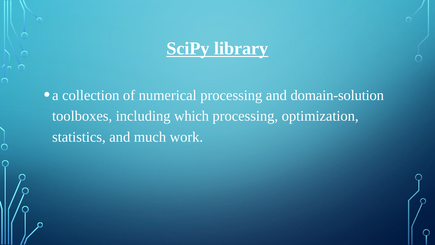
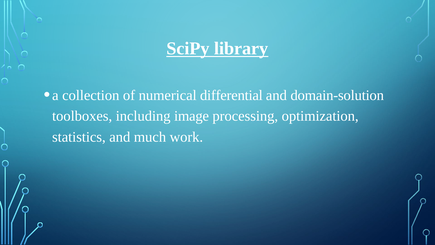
numerical processing: processing -> differential (231, 95)
which: which -> image (192, 116)
